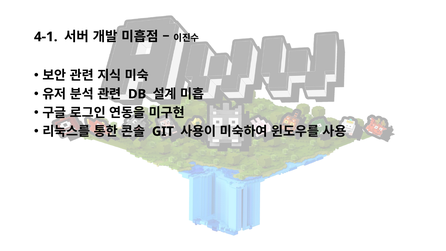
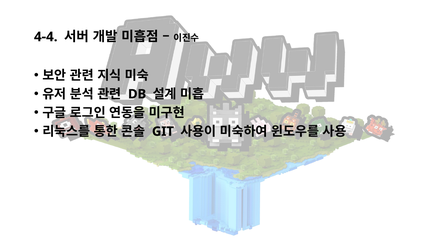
4-1: 4-1 -> 4-4 (46, 37)
